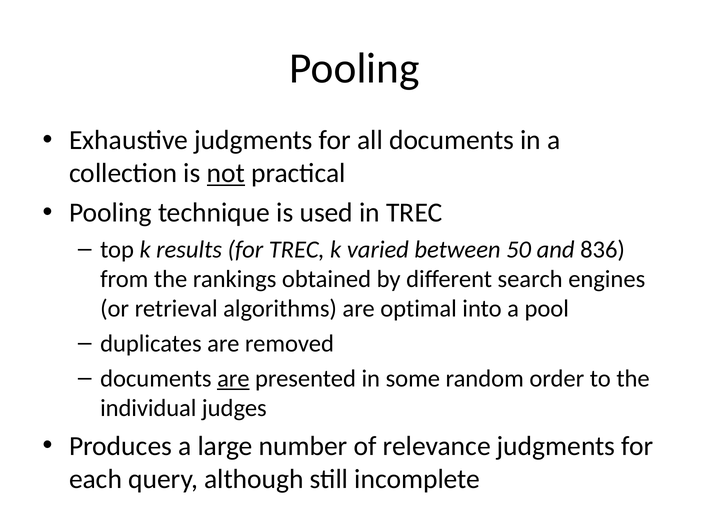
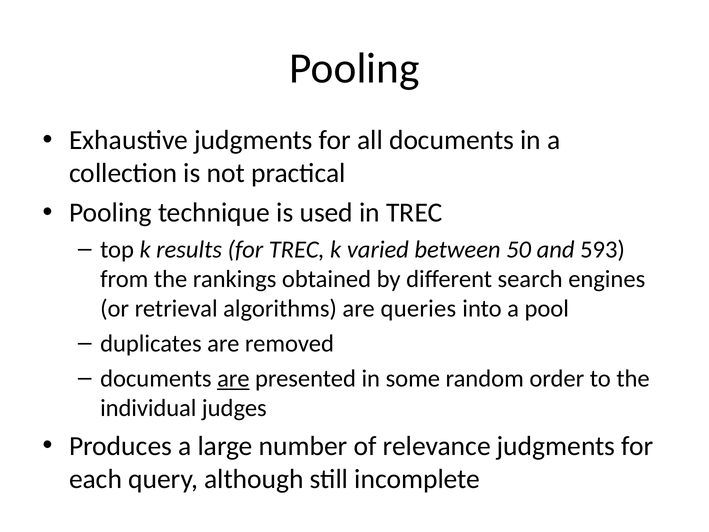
not underline: present -> none (226, 173)
836: 836 -> 593 (603, 249)
optimal: optimal -> queries (418, 308)
